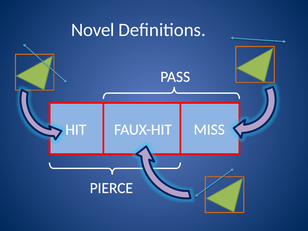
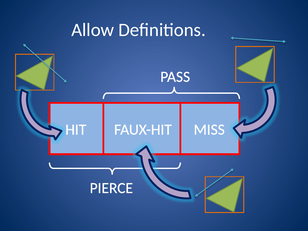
Novel: Novel -> Allow (93, 30)
